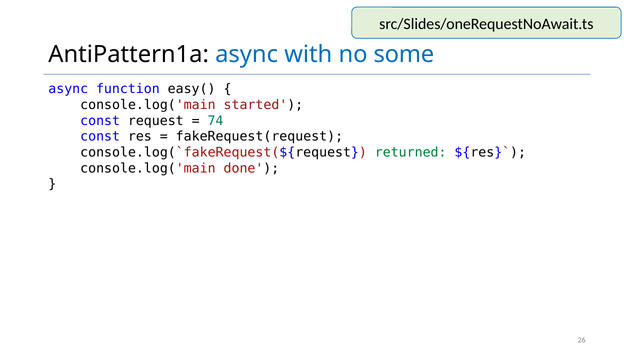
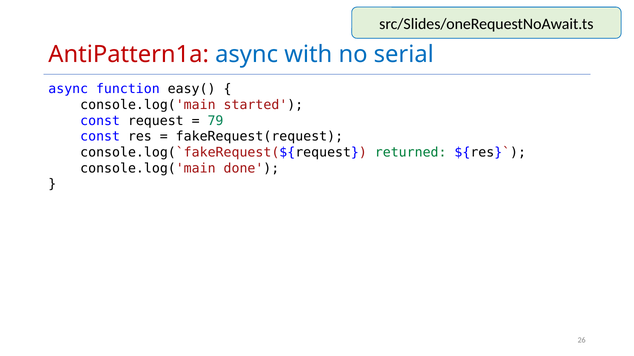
AntiPattern1a colour: black -> red (129, 54)
some: some -> serial (404, 54)
74: 74 -> 79 (216, 121)
